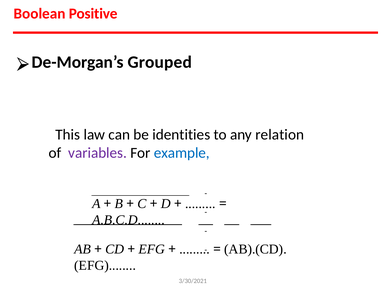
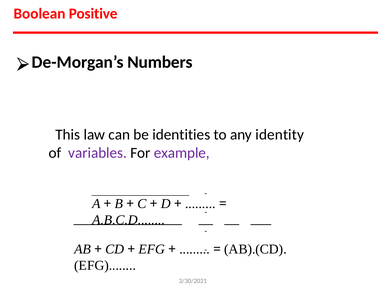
Grouped: Grouped -> Numbers (160, 62)
relation: relation -> identity (280, 135)
example colour: blue -> purple (182, 153)
